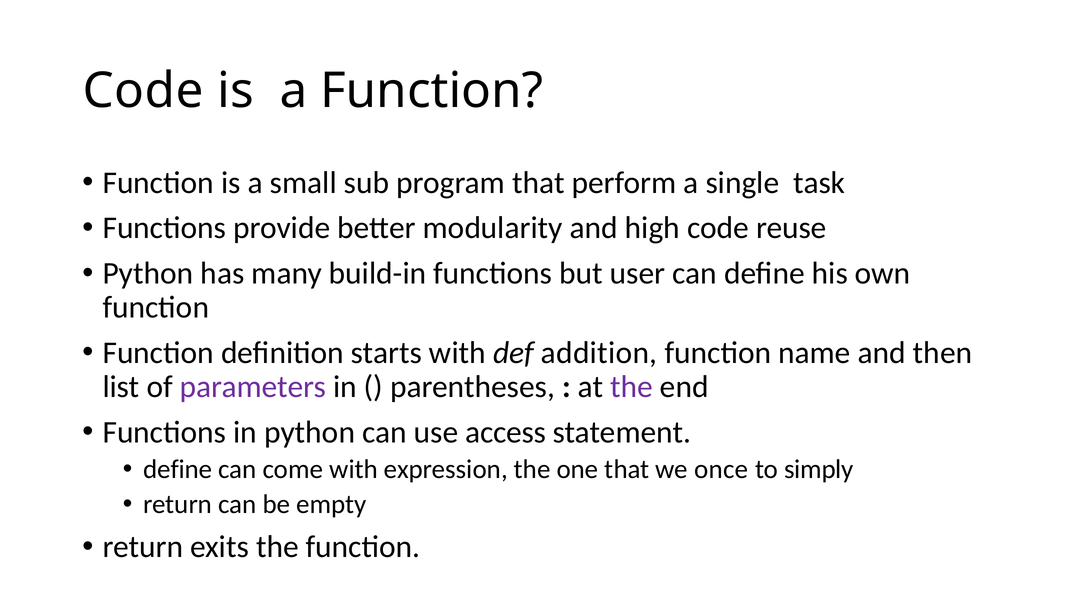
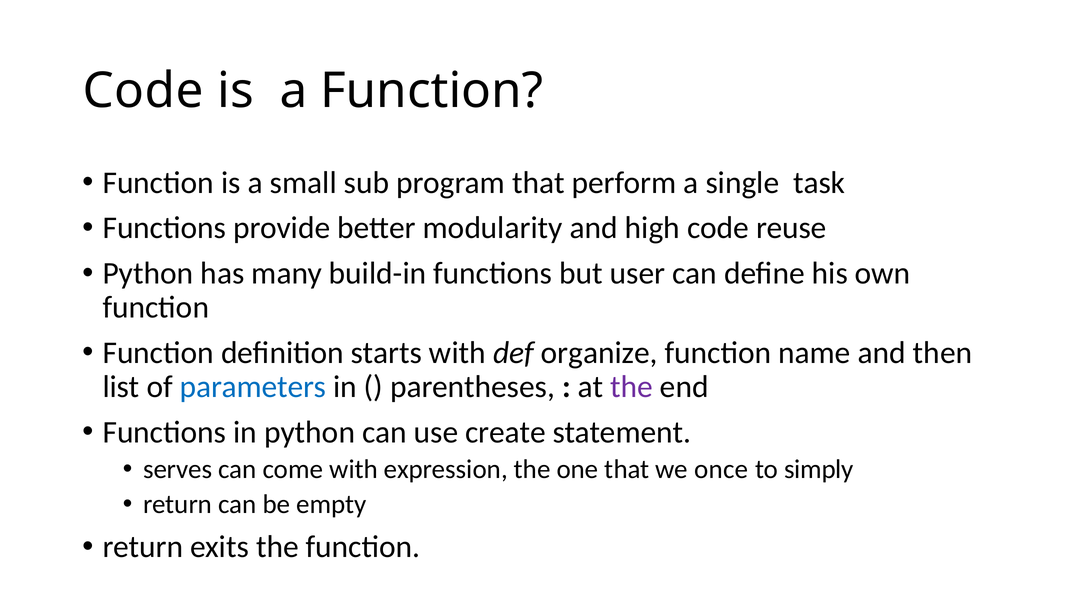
addition: addition -> organize (599, 352)
parameters colour: purple -> blue (253, 386)
access: access -> create (506, 432)
define: define -> serves (178, 469)
